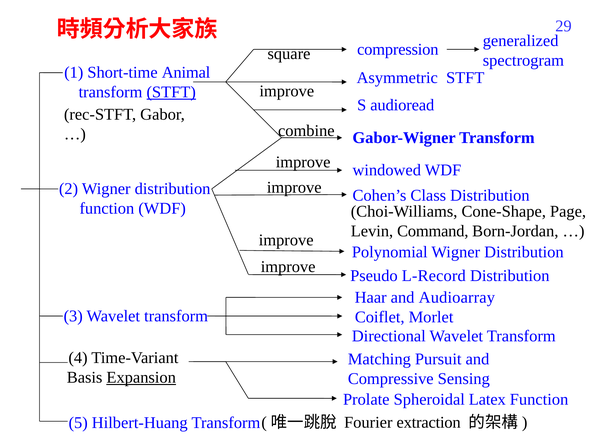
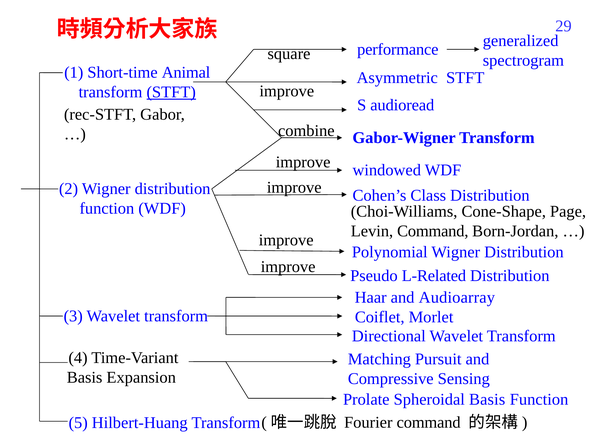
compression: compression -> performance (398, 49)
L-Record: L-Record -> L-Related (434, 276)
Expansion underline: present -> none (141, 378)
Spheroidal Latex: Latex -> Basis (487, 400)
Fourier extraction: extraction -> command (429, 423)
